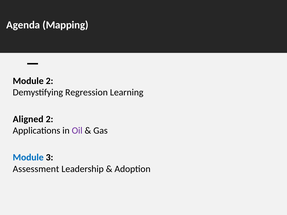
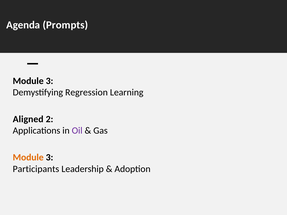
Mapping: Mapping -> Prompts (65, 25)
2: 2 -> 3 (50, 81)
Module colour: blue -> orange (28, 158)
Assessment: Assessment -> Participants (36, 169)
